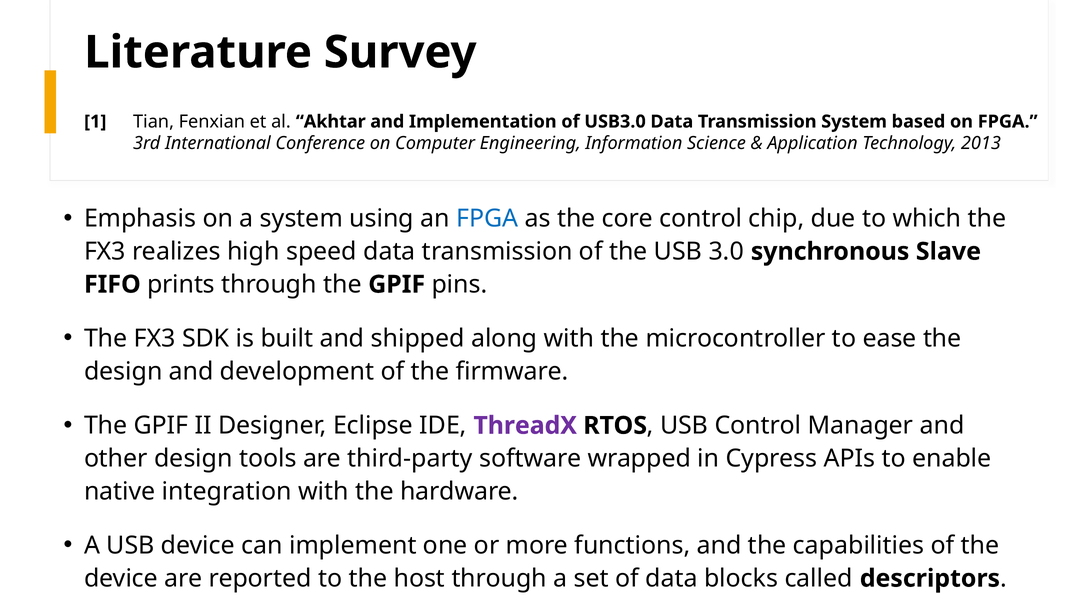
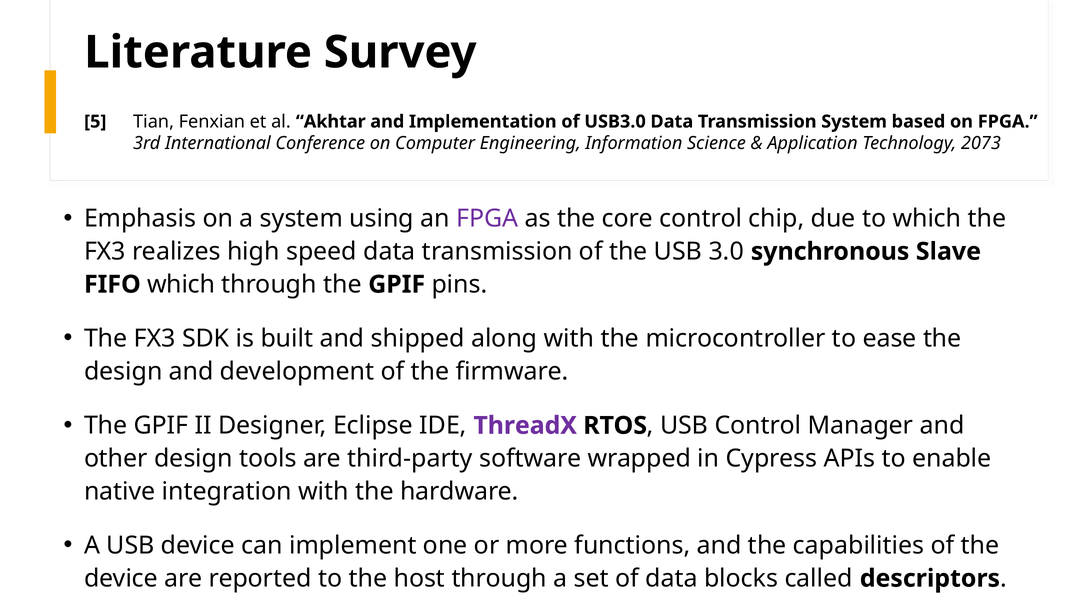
1: 1 -> 5 (95, 122)
2013: 2013 -> 2073 (981, 143)
FPGA colour: blue -> purple (487, 219)
FIFO prints: prints -> which (181, 284)
